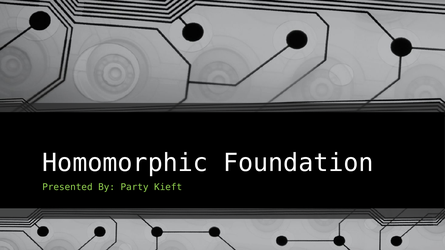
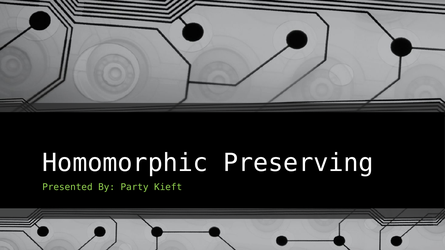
Foundation: Foundation -> Preserving (298, 163)
